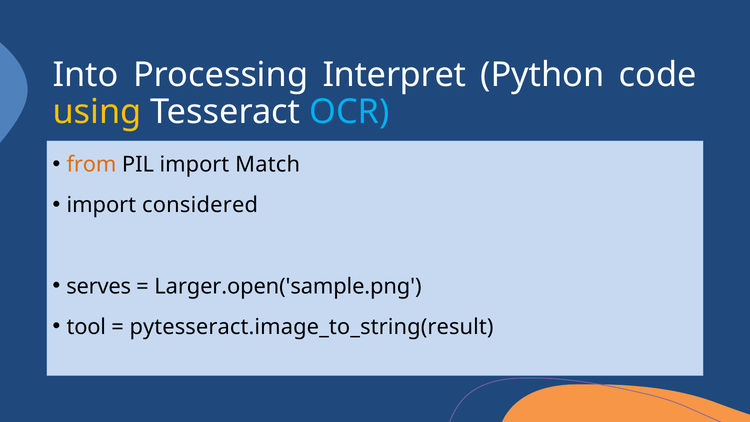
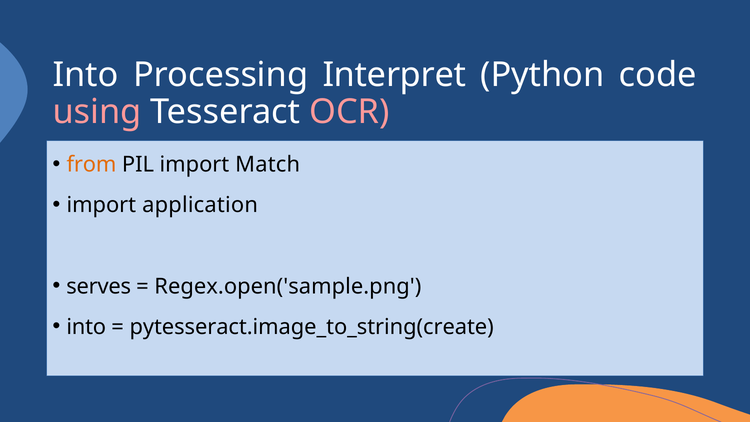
using colour: yellow -> pink (97, 112)
OCR colour: light blue -> pink (349, 112)
considered: considered -> application (200, 205)
Larger.open('sample.png: Larger.open('sample.png -> Regex.open('sample.png (288, 286)
tool: tool -> into (86, 327)
pytesseract.image_to_string(result: pytesseract.image_to_string(result -> pytesseract.image_to_string(create (312, 327)
